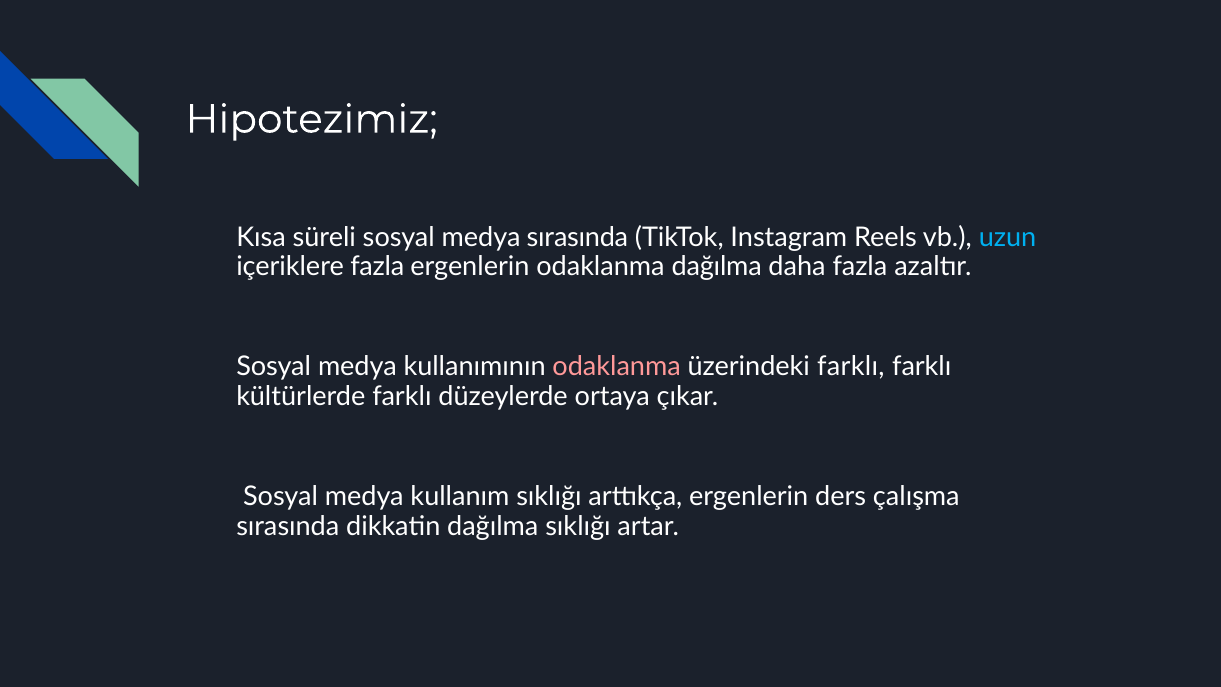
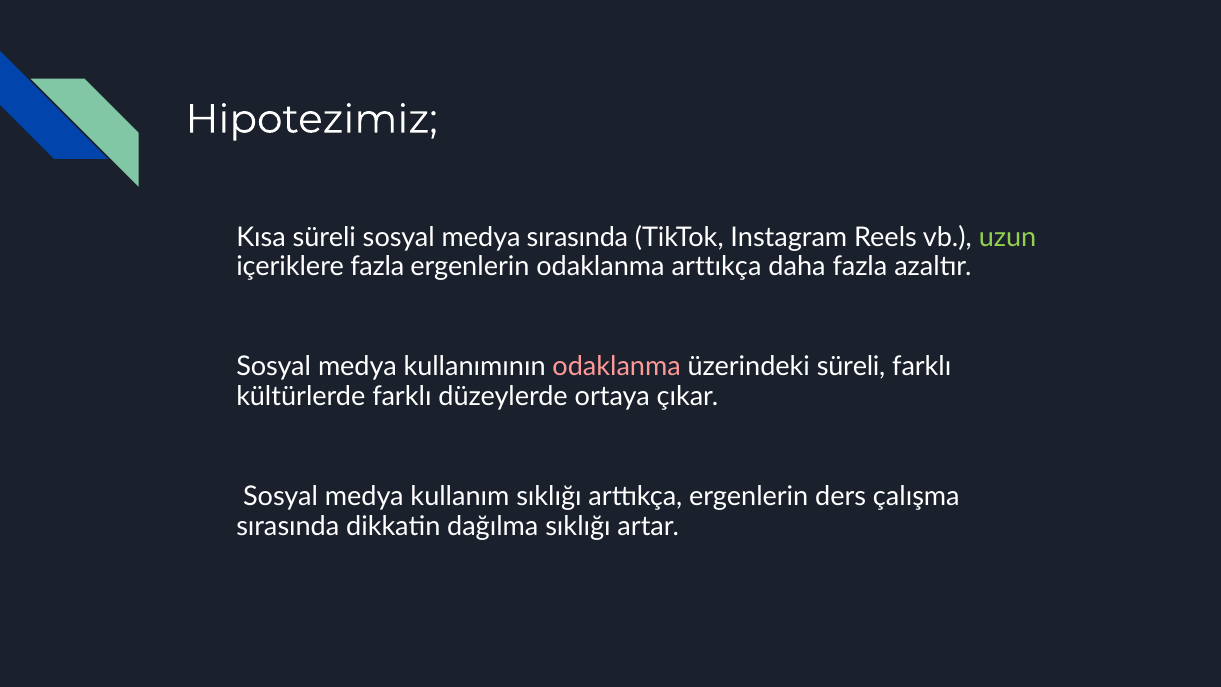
uzun colour: light blue -> light green (1008, 237)
odaklanma dağılma: dağılma -> arttıkça (717, 267)
üzerindeki farklı: farklı -> süreli (851, 367)
